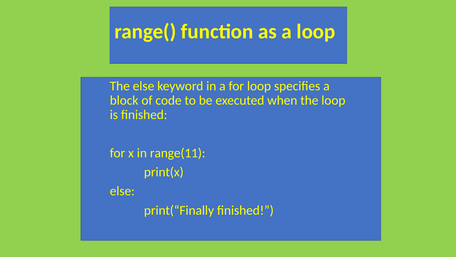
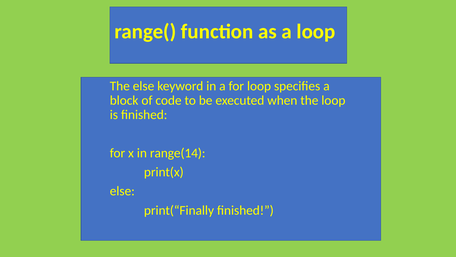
range(11: range(11 -> range(14 (178, 153)
